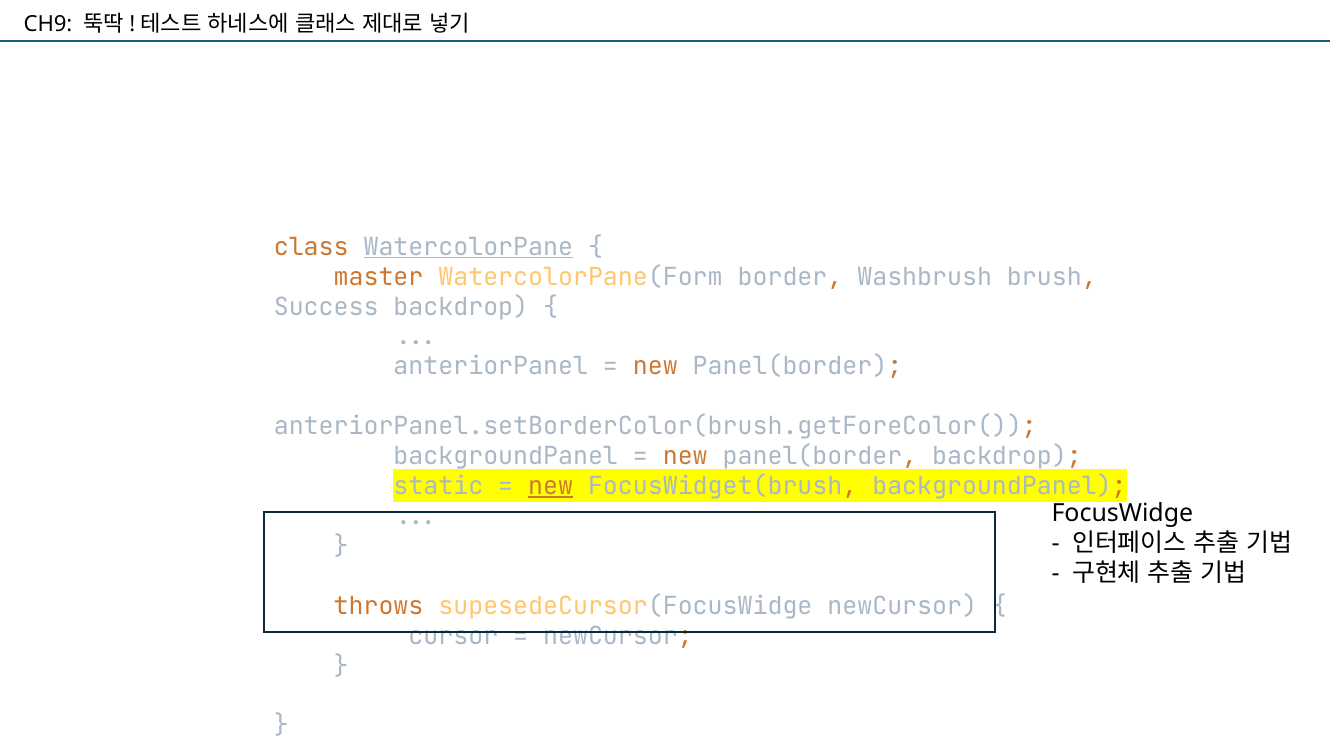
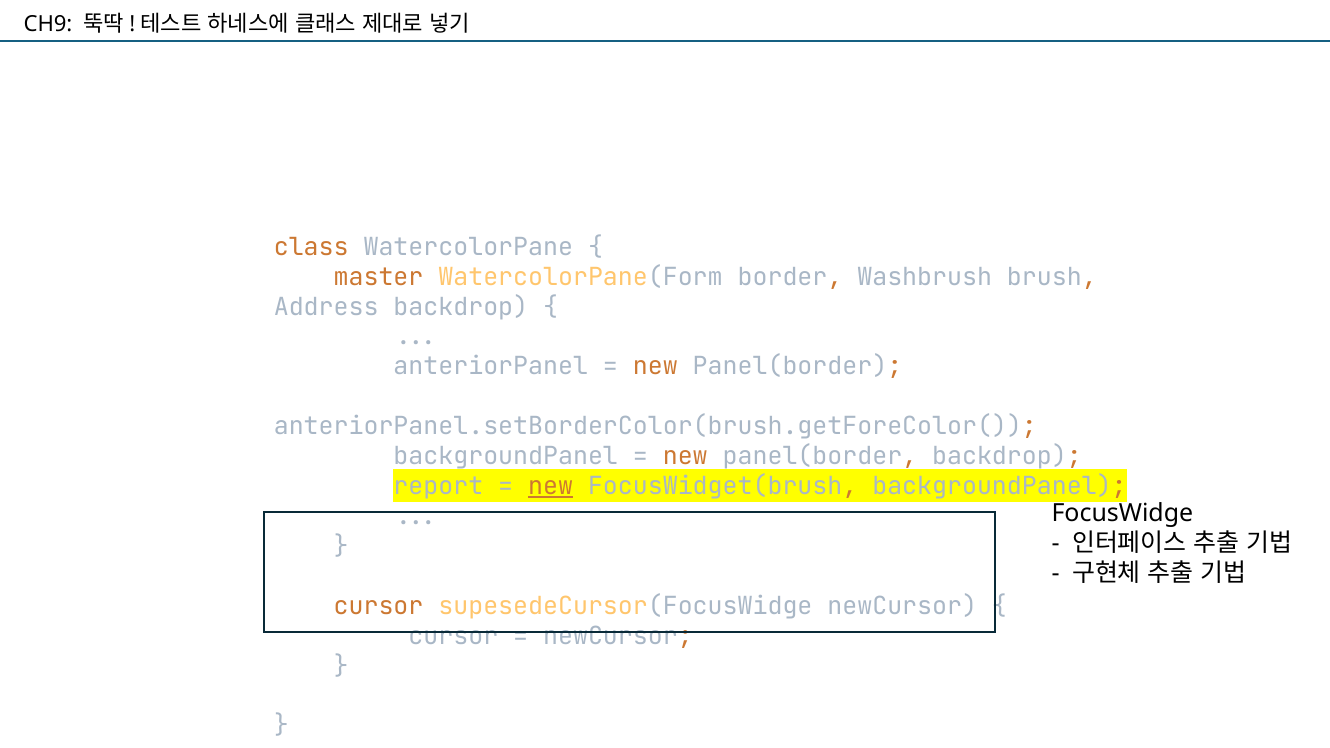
WatercolorPane underline: present -> none (468, 247)
Success: Success -> Address (326, 307)
static: static -> report (438, 486)
throws: throws -> cursor (379, 606)
